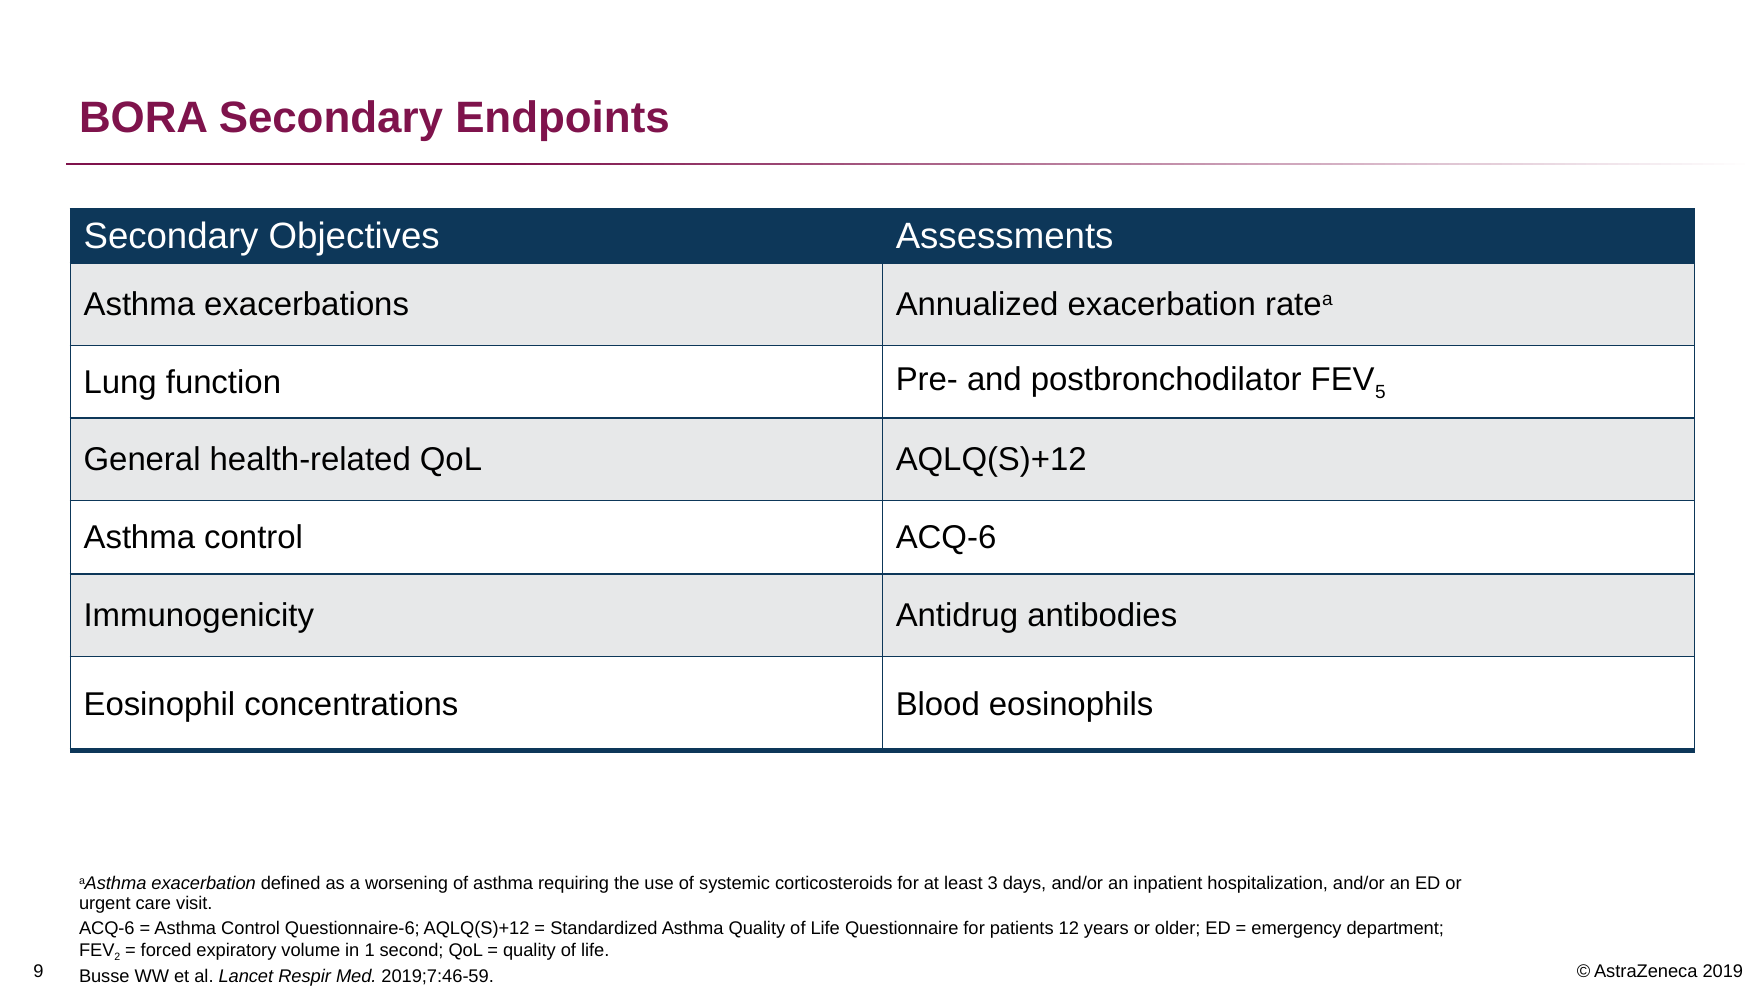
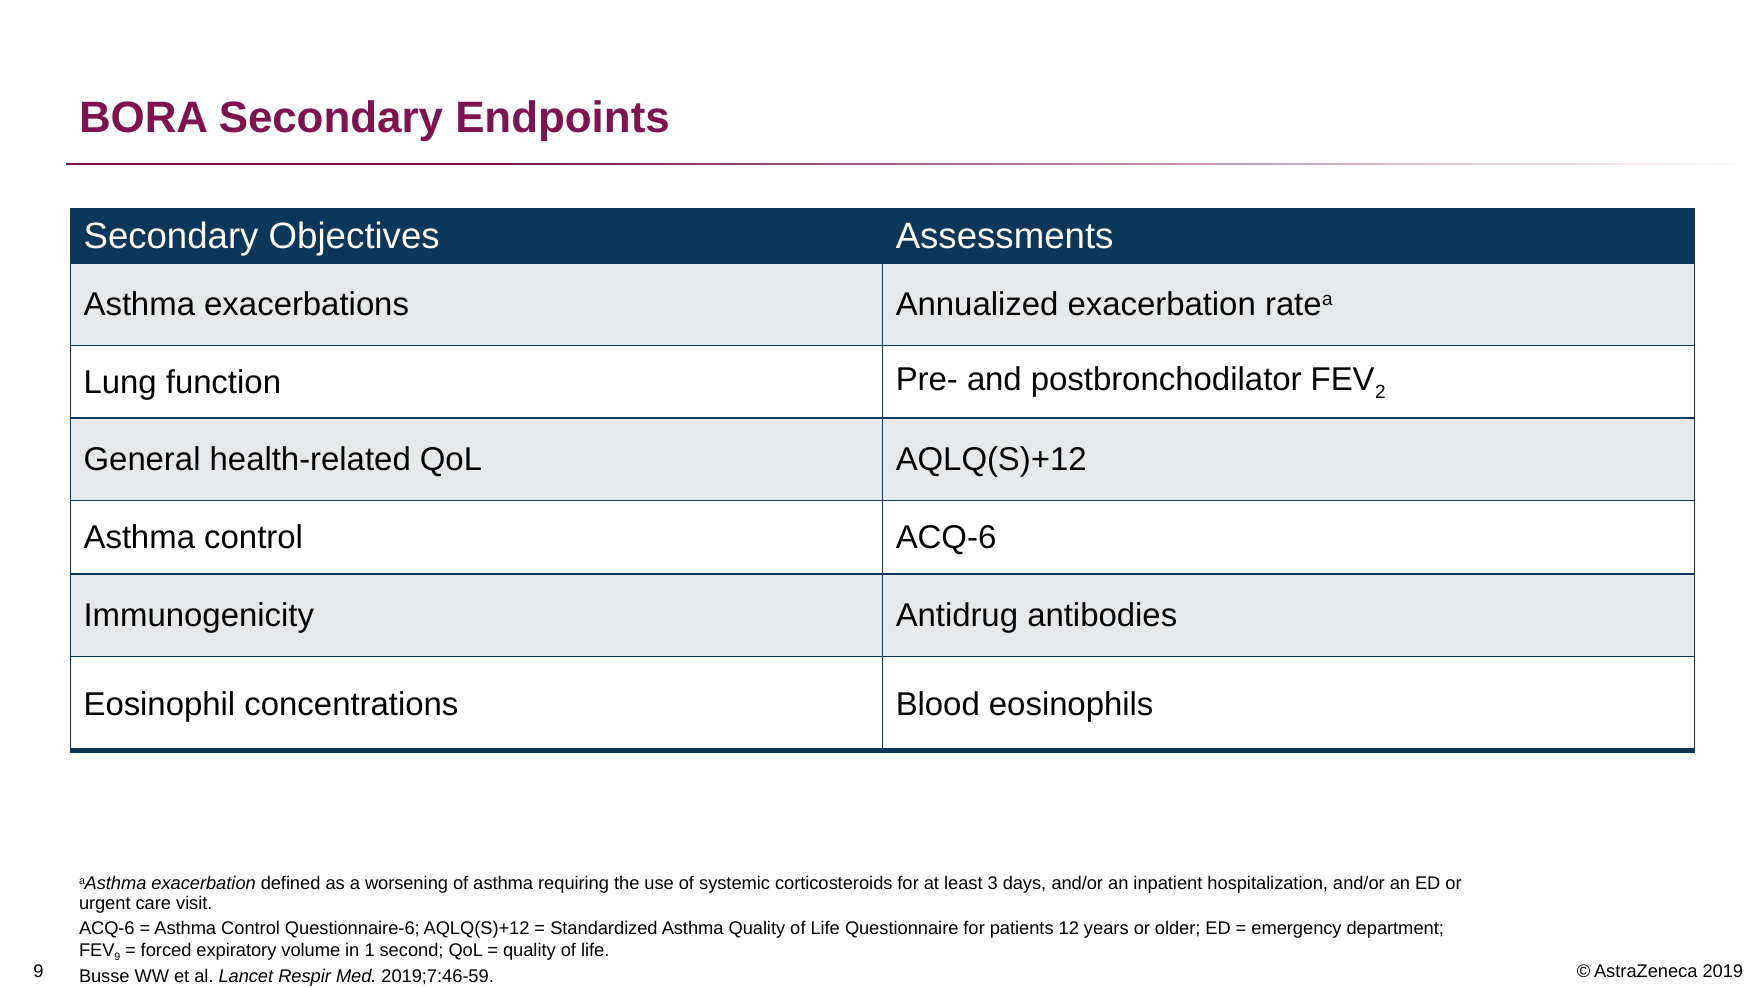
5: 5 -> 2 (1380, 392)
2: 2 -> 9 (117, 957)
